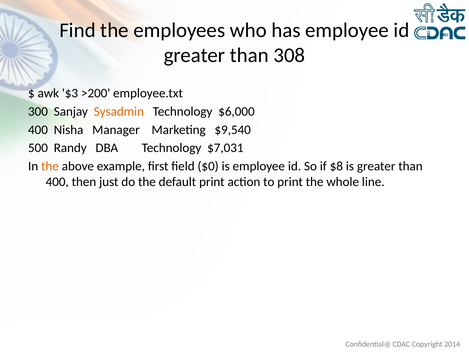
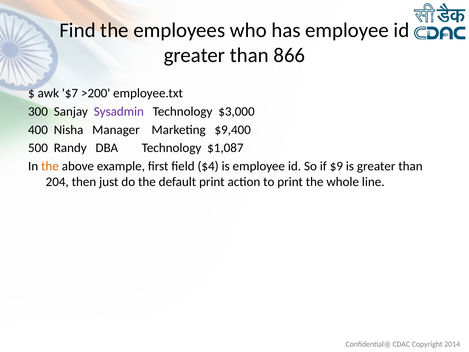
308: 308 -> 866 (289, 55)
$3: $3 -> $7 (70, 93)
Sysadmin colour: orange -> purple (119, 111)
$6,000: $6,000 -> $3,000 (236, 111)
$9,540: $9,540 -> $9,400 (233, 130)
$7,031: $7,031 -> $1,087 (225, 148)
$0: $0 -> $4 (208, 166)
$8: $8 -> $9 (336, 166)
400: 400 -> 204 (57, 182)
